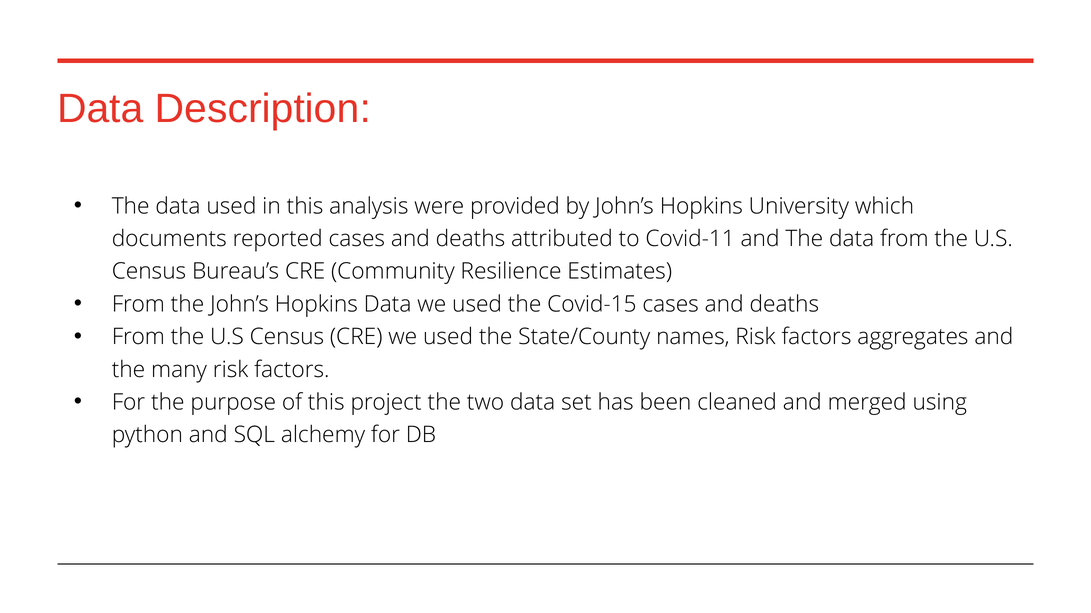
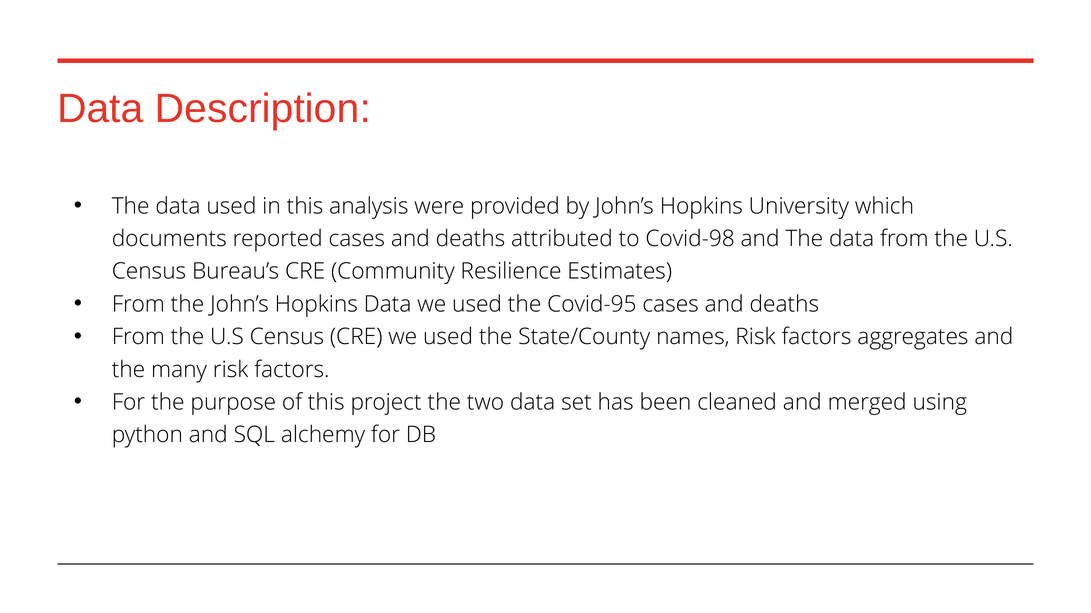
Covid-11: Covid-11 -> Covid-98 (690, 239)
Covid-15: Covid-15 -> Covid-95 (592, 305)
